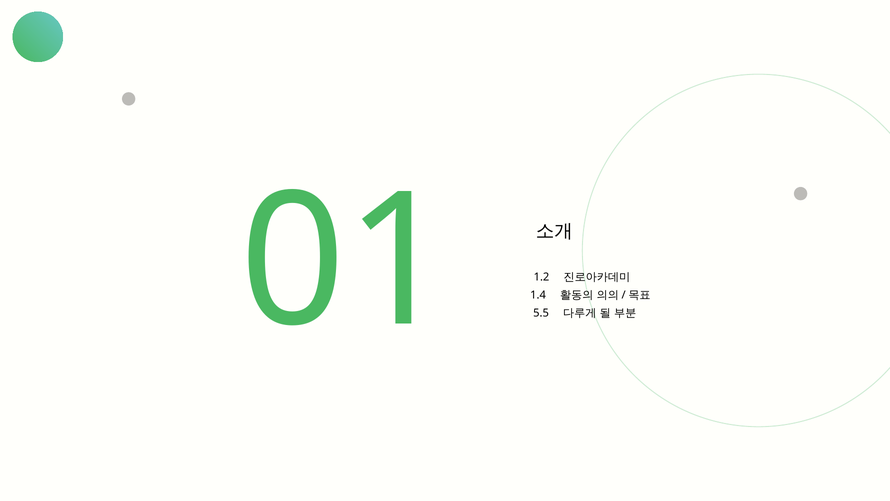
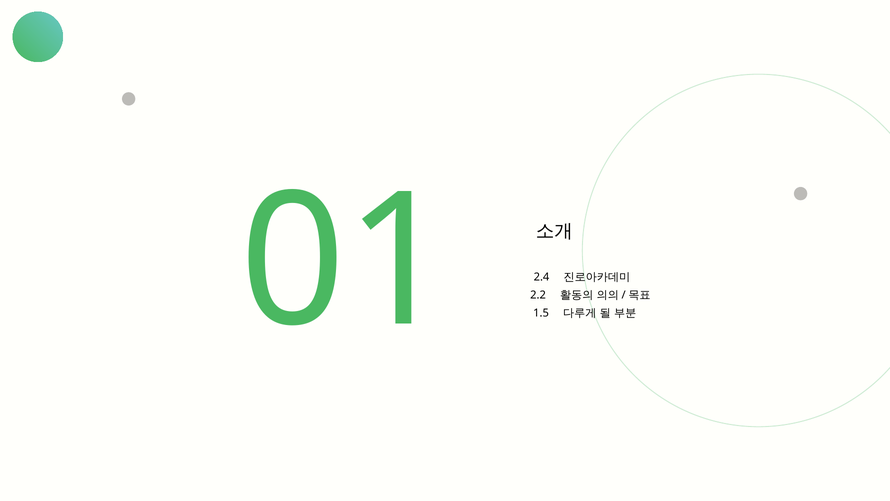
1.2: 1.2 -> 2.4 (542, 277)
1.4: 1.4 -> 2.2 (538, 295)
5.5: 5.5 -> 1.5 (541, 313)
